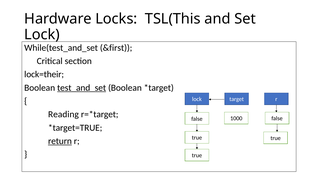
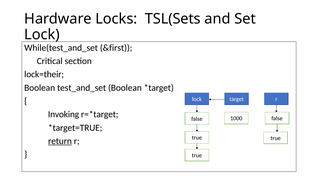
TSL(This: TSL(This -> TSL(Sets (173, 19)
test_and_set underline: present -> none (82, 88)
Reading: Reading -> Invoking (64, 114)
